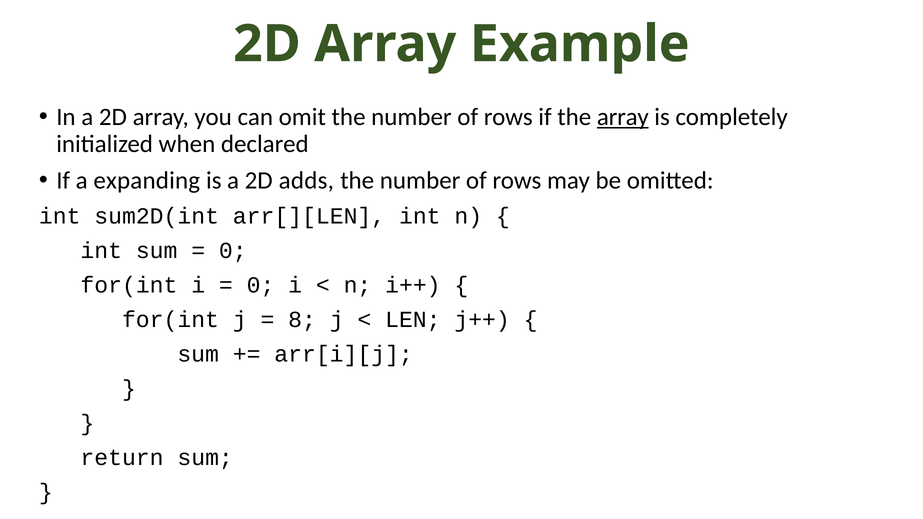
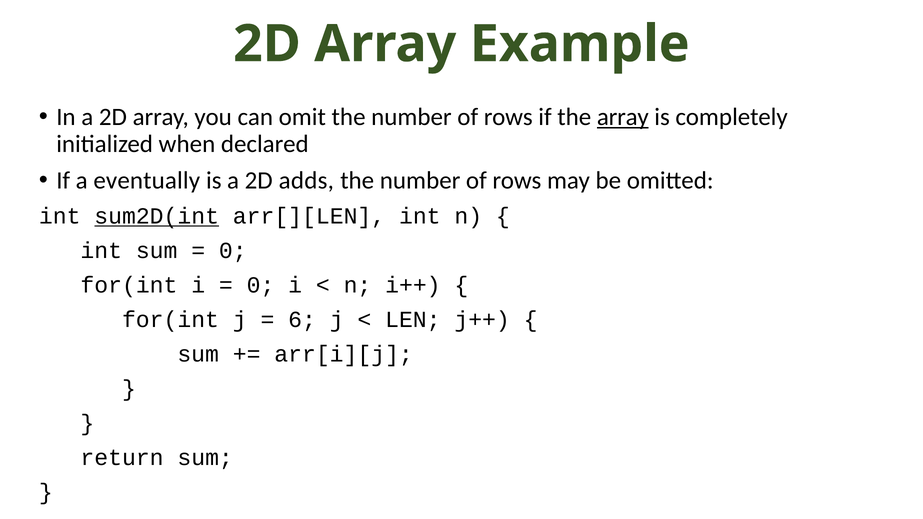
expanding: expanding -> eventually (147, 181)
sum2D(int underline: none -> present (157, 216)
8: 8 -> 6 (302, 320)
